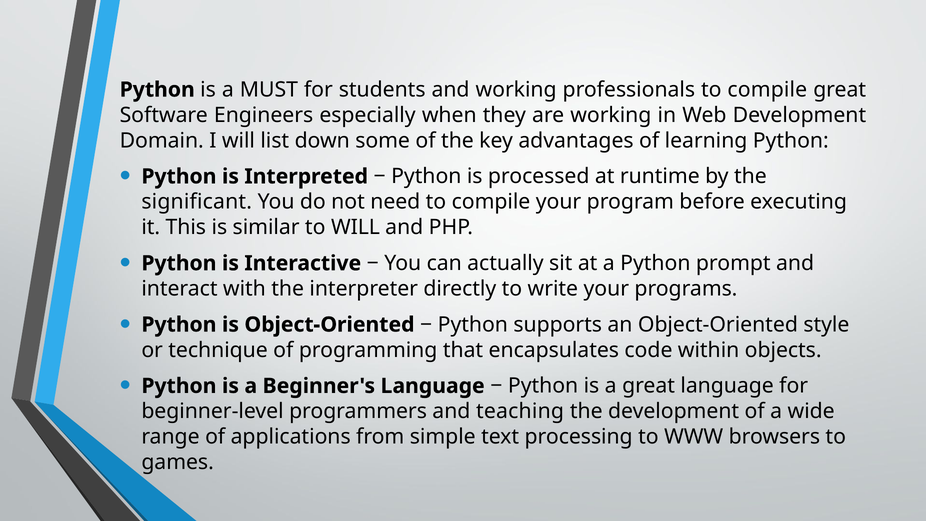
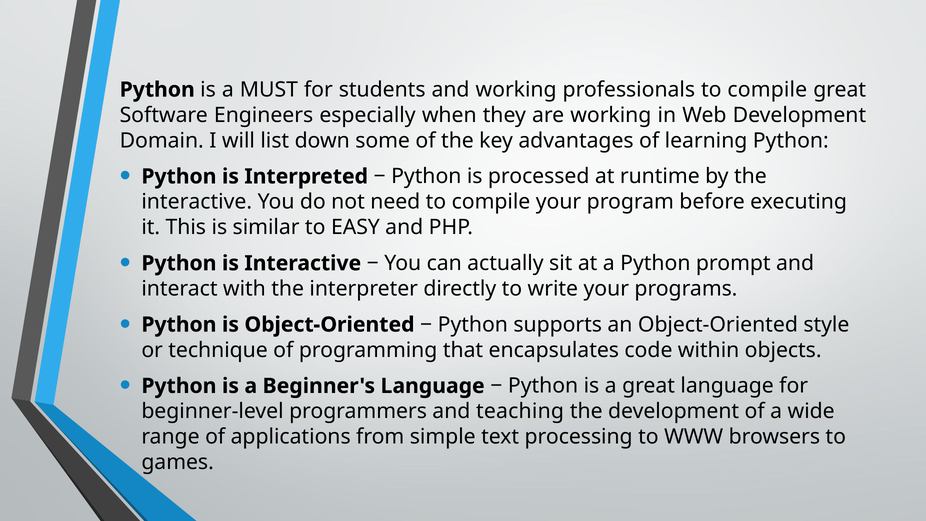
significant: significant -> interactive (197, 202)
to WILL: WILL -> EASY (355, 227)
